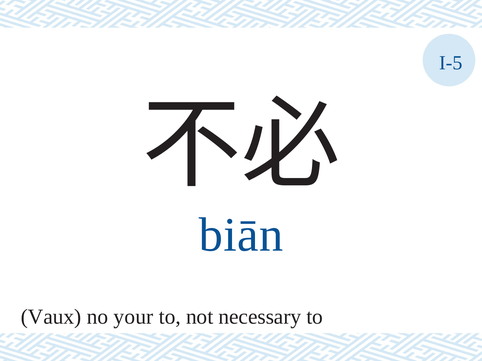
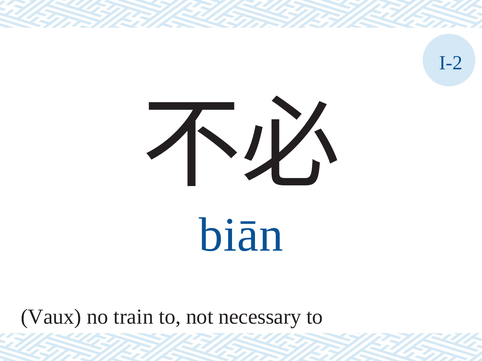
I-5: I-5 -> I-2 (451, 63)
your: your -> train (134, 317)
